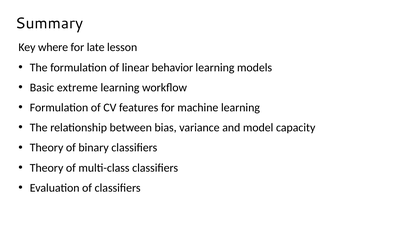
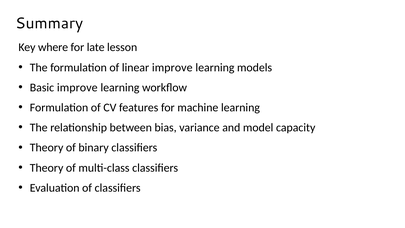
linear behavior: behavior -> improve (172, 67)
Basic extreme: extreme -> improve (77, 87)
